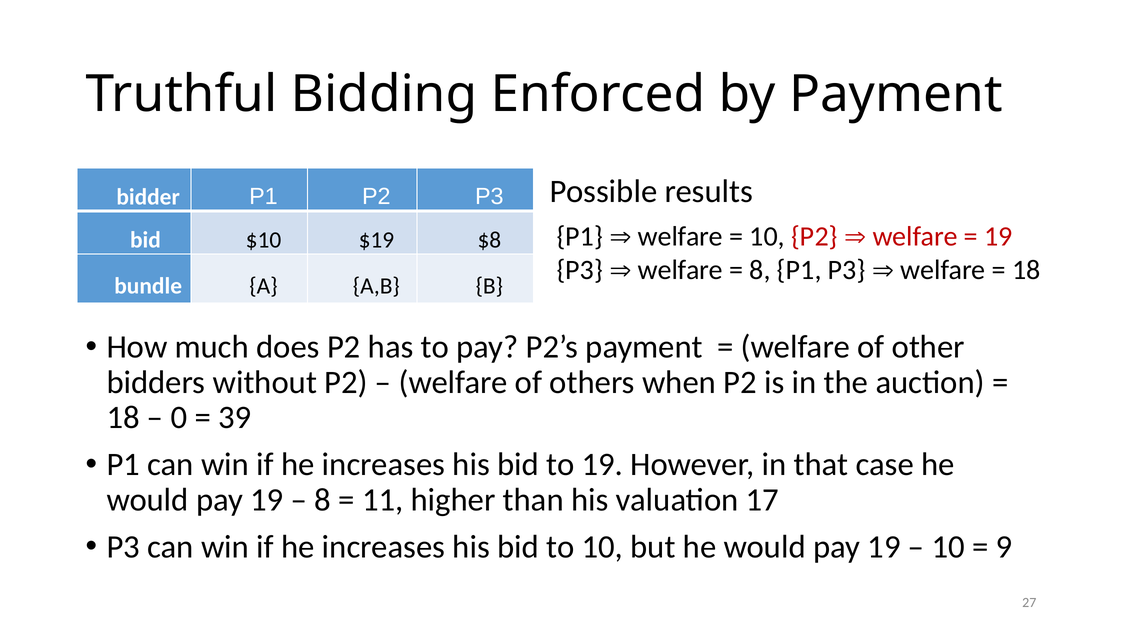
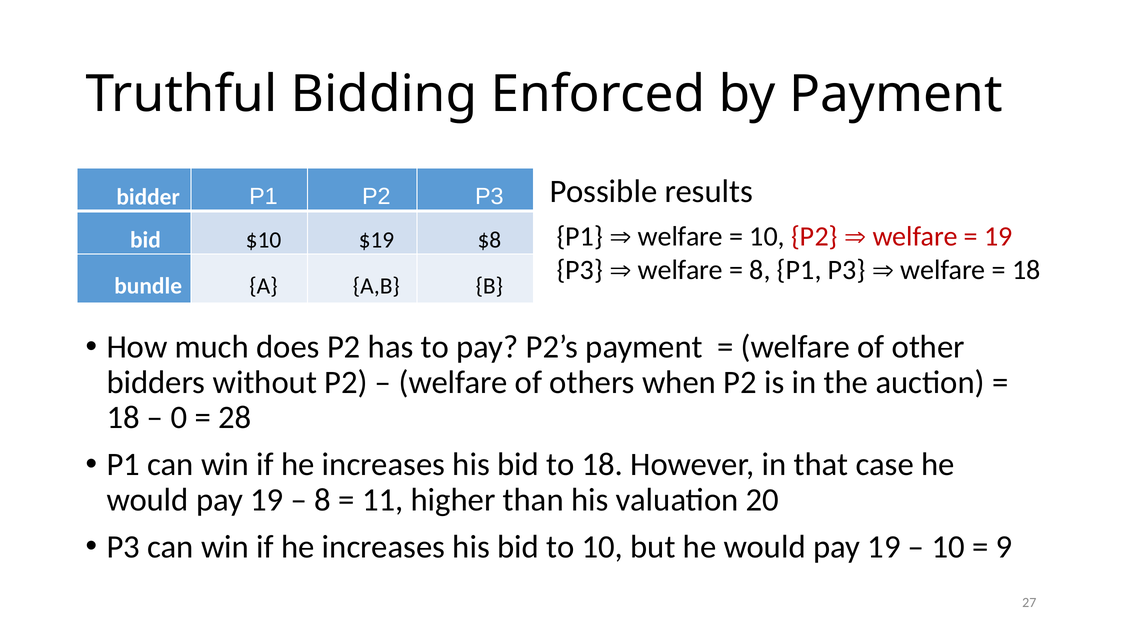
39: 39 -> 28 (235, 418)
to 19: 19 -> 18 (602, 465)
17: 17 -> 20 (762, 500)
